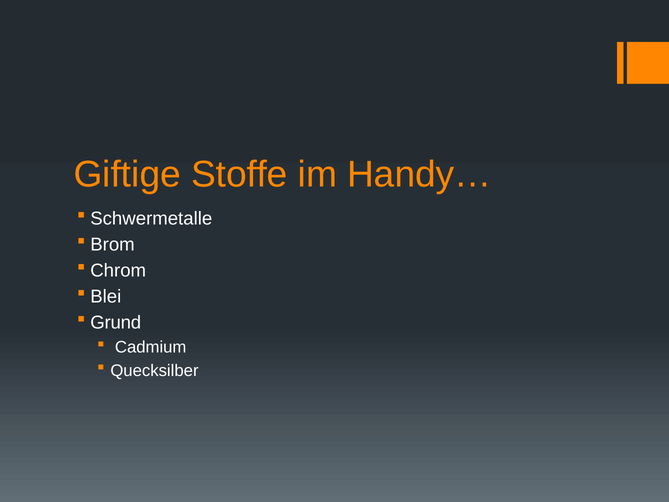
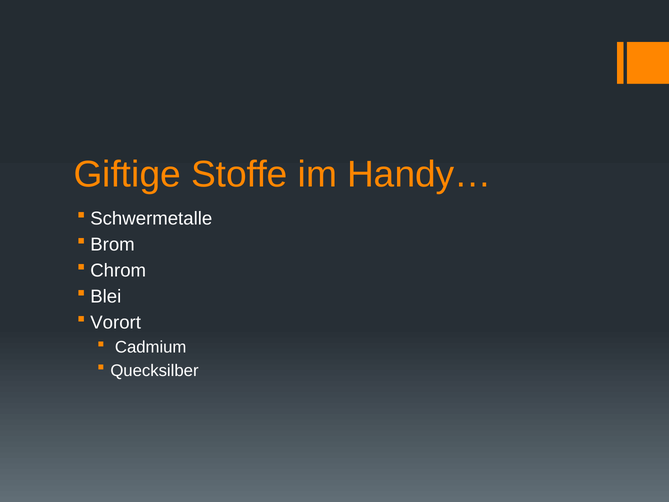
Grund: Grund -> Vorort (116, 323)
